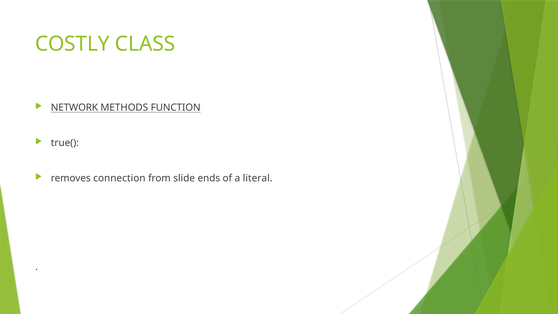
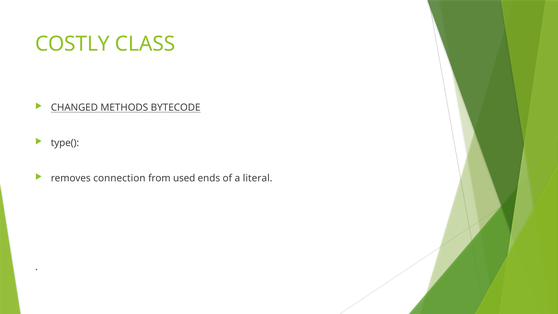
NETWORK: NETWORK -> CHANGED (74, 108)
FUNCTION: FUNCTION -> BYTECODE (176, 108)
true(: true( -> type( (65, 143)
slide: slide -> used (184, 178)
